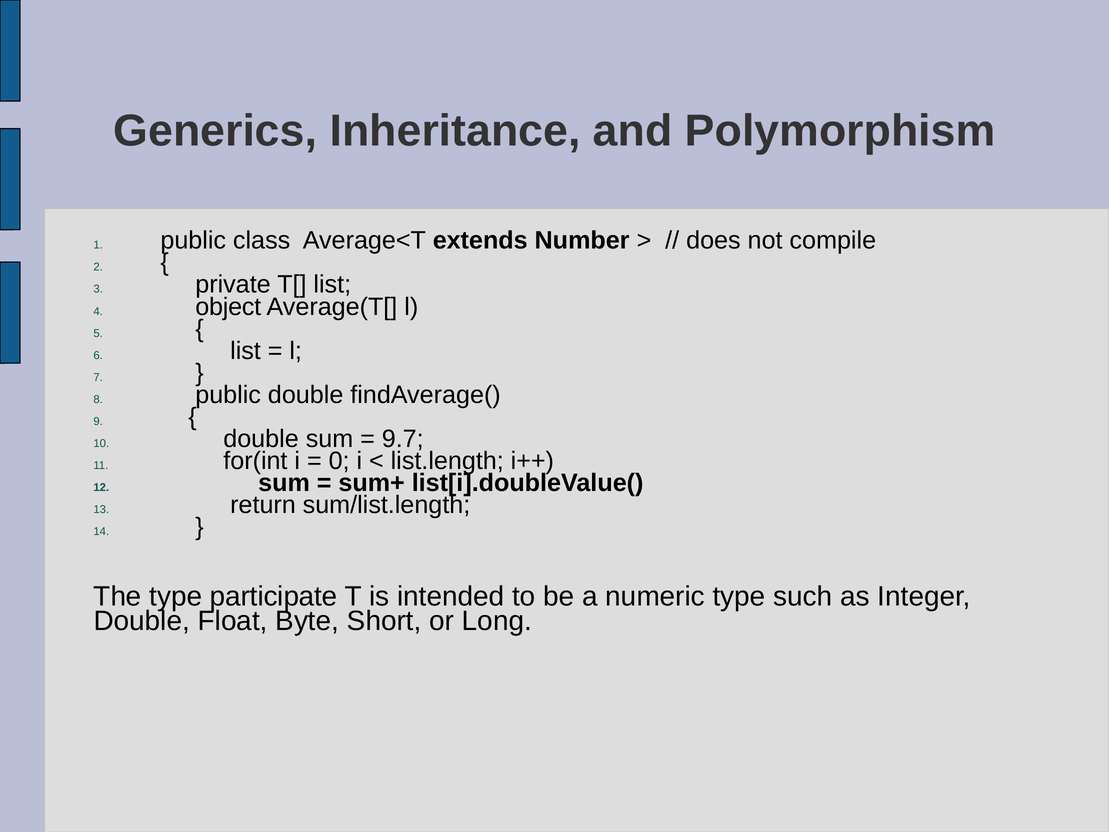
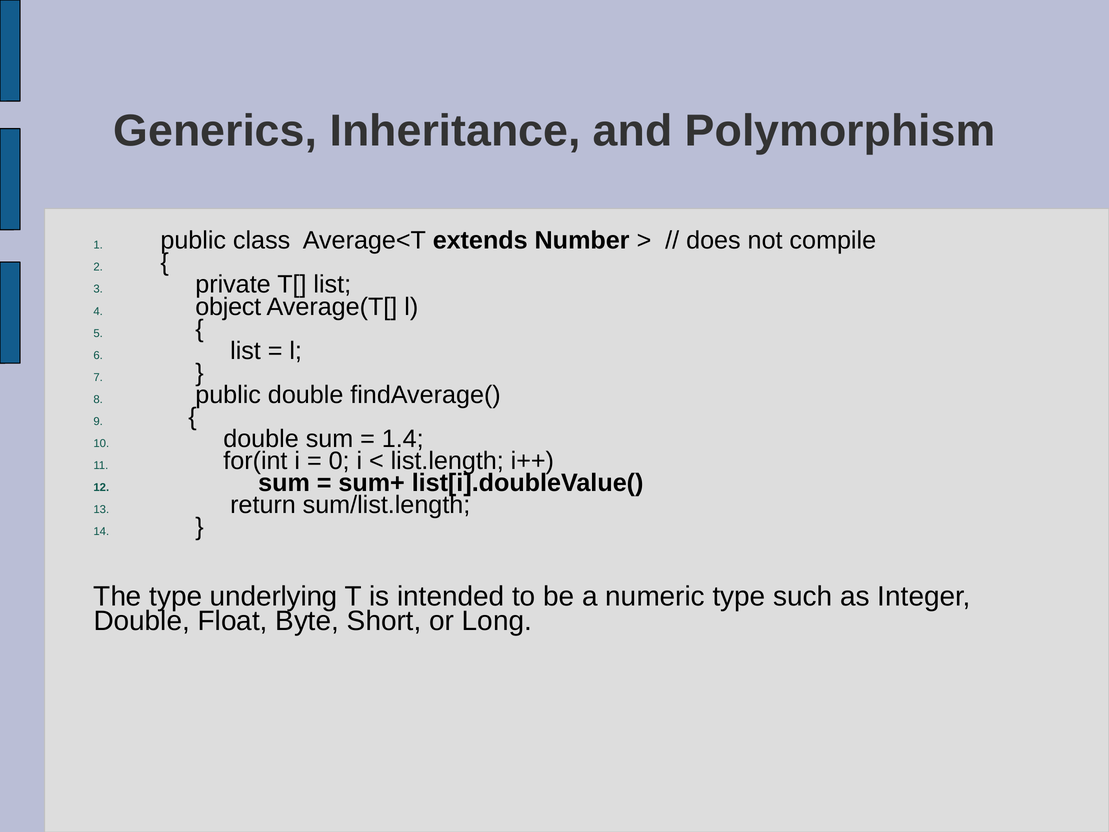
9.7: 9.7 -> 1.4 (403, 439)
participate: participate -> underlying (274, 596)
